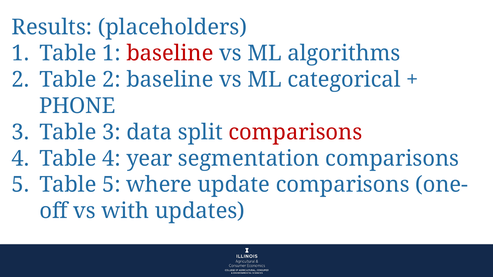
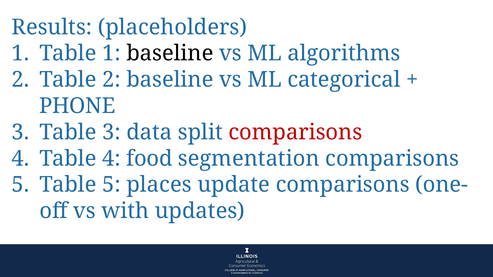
baseline colour: red -> black (170, 53)
year: year -> food (149, 159)
where: where -> places (159, 185)
